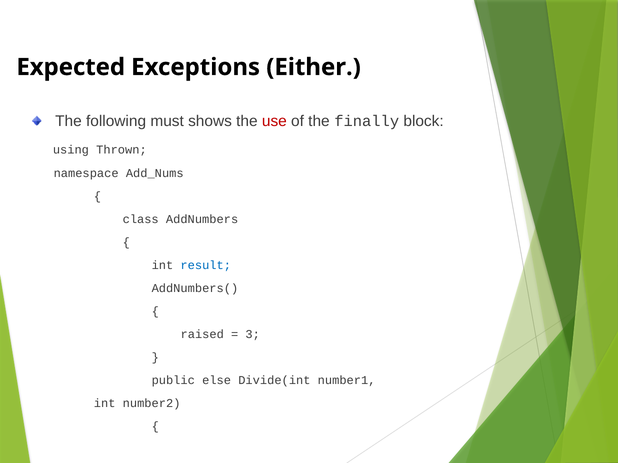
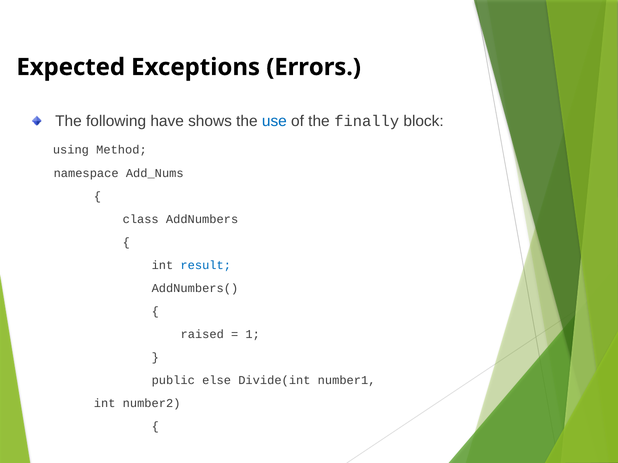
Either: Either -> Errors (314, 67)
must: must -> have (167, 121)
use colour: red -> blue (274, 121)
Thrown: Thrown -> Method (121, 150)
3: 3 -> 1 (253, 335)
